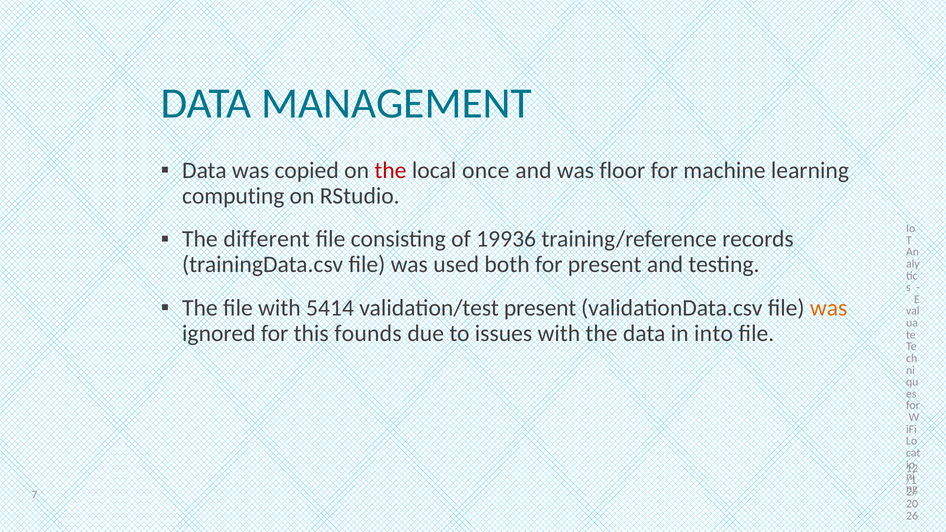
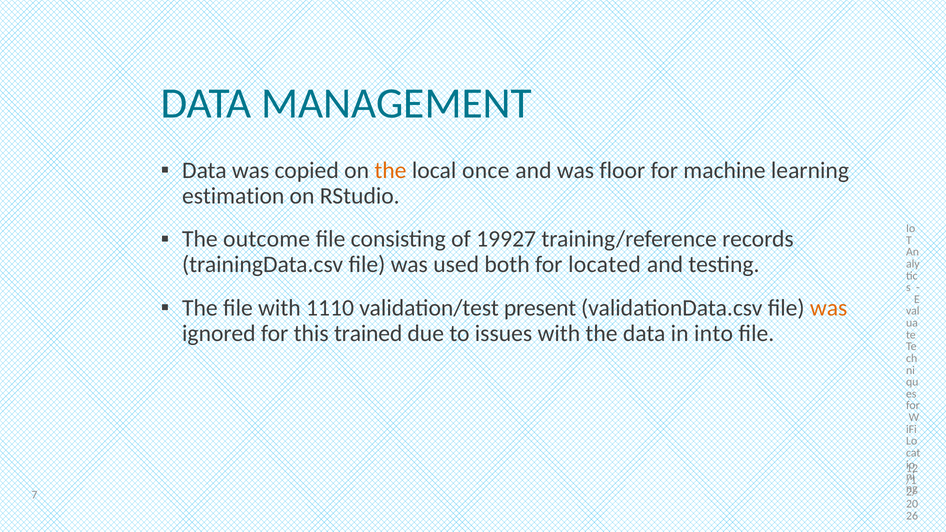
the colour: red -> orange (390, 170)
computing: computing -> estimation (233, 196)
different: different -> outcome (267, 239)
19936: 19936 -> 19927 (506, 239)
for present: present -> located (605, 265)
5414: 5414 -> 1110 (330, 308)
founds: founds -> trained (368, 334)
